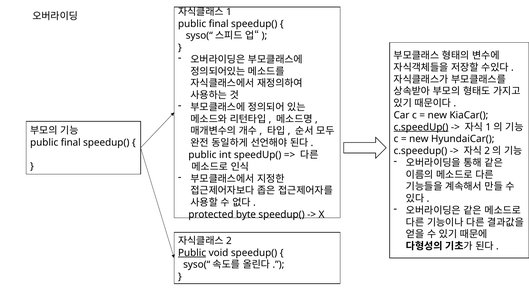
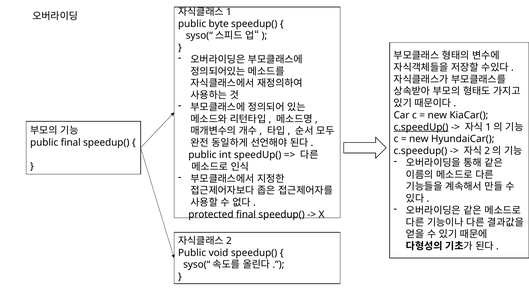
final: final -> byte (219, 24)
protected byte: byte -> final (246, 214)
Public underline: present -> none (192, 252)
